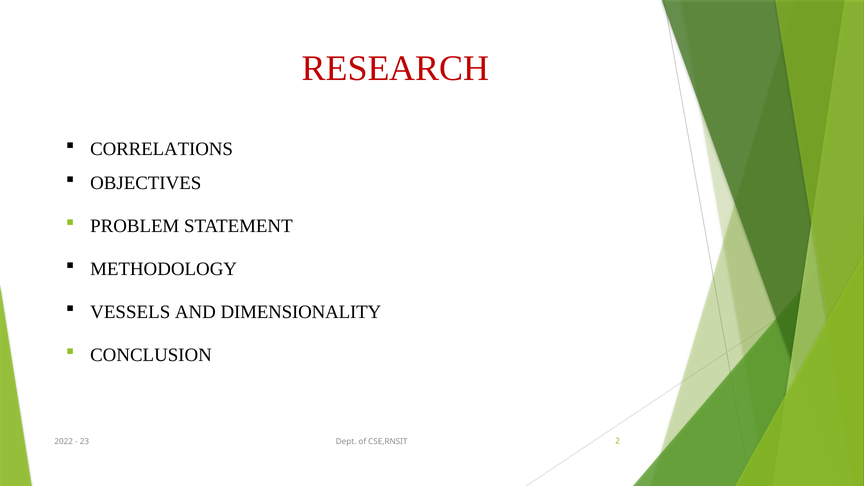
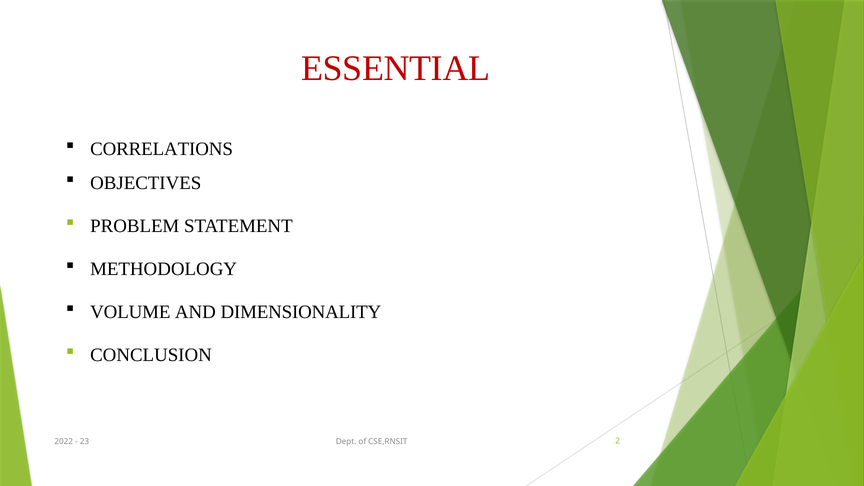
RESEARCH: RESEARCH -> ESSENTIAL (396, 68)
VESSELS: VESSELS -> VOLUME (130, 312)
